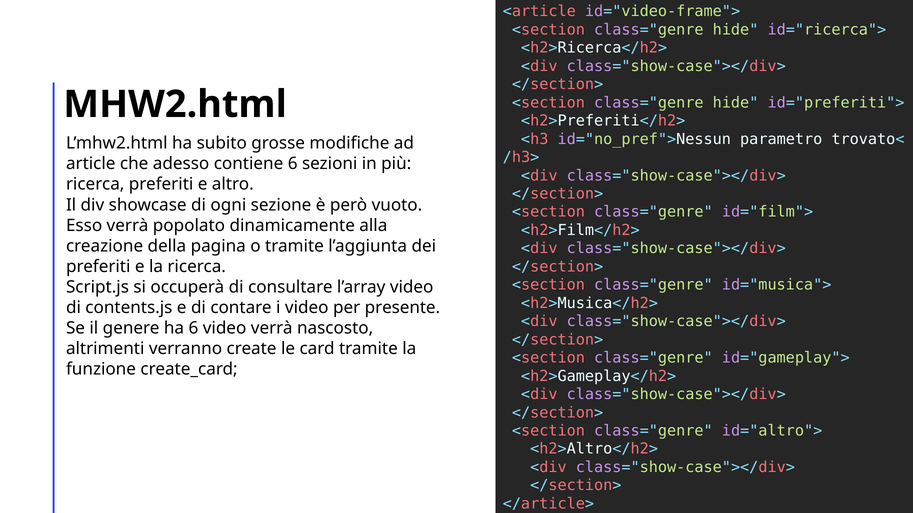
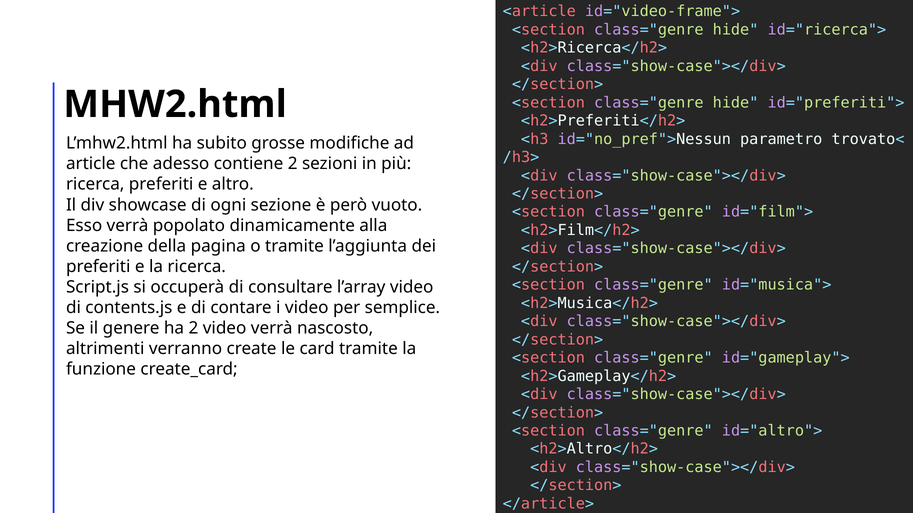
contiene 6: 6 -> 2 (293, 164)
presente: presente -> semplice (402, 308)
ha 6: 6 -> 2 (193, 328)
